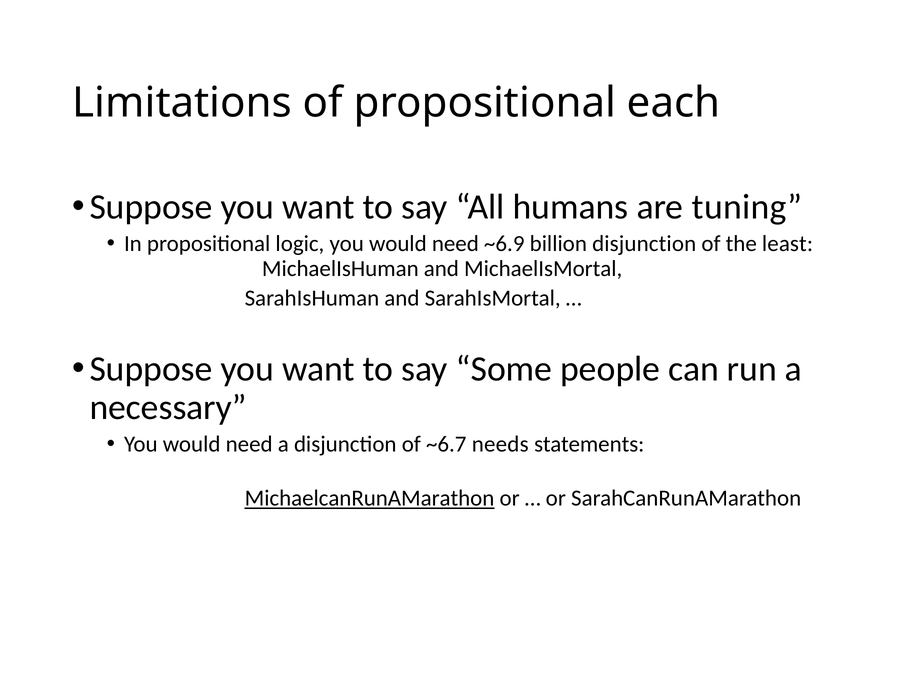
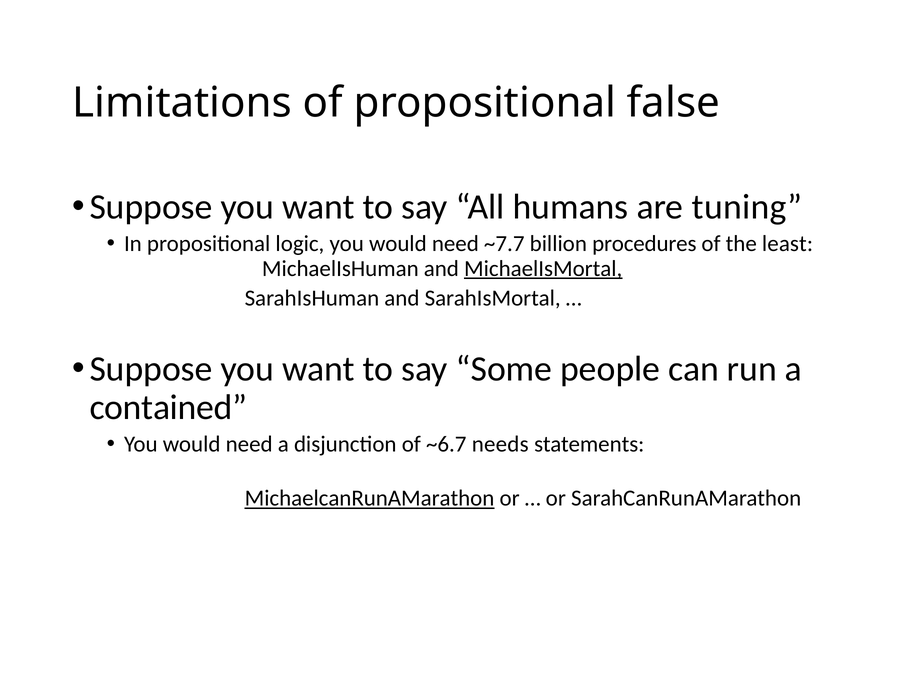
each: each -> false (674, 103)
~6.9: ~6.9 -> ~7.7 (504, 244)
billion disjunction: disjunction -> procedures (644, 244)
MichaelIsMortal underline: none -> present (543, 269)
necessary: necessary -> contained (168, 408)
